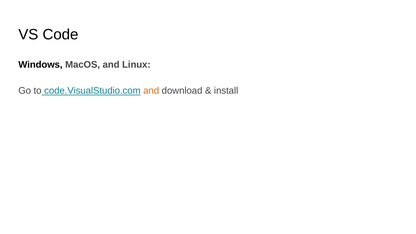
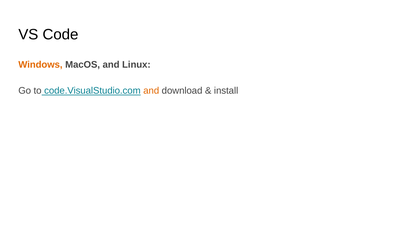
Windows colour: black -> orange (40, 65)
